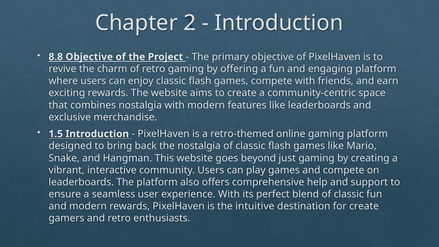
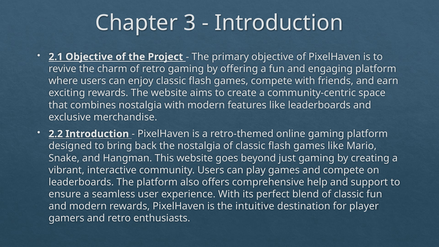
2: 2 -> 3 (190, 23)
8.8: 8.8 -> 2.1 (56, 57)
1.5: 1.5 -> 2.2 (56, 134)
for create: create -> player (364, 206)
